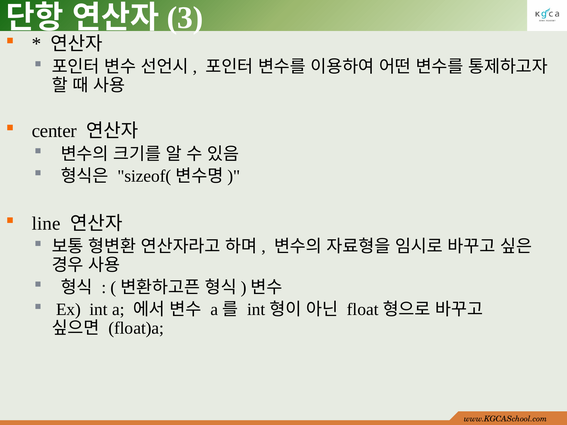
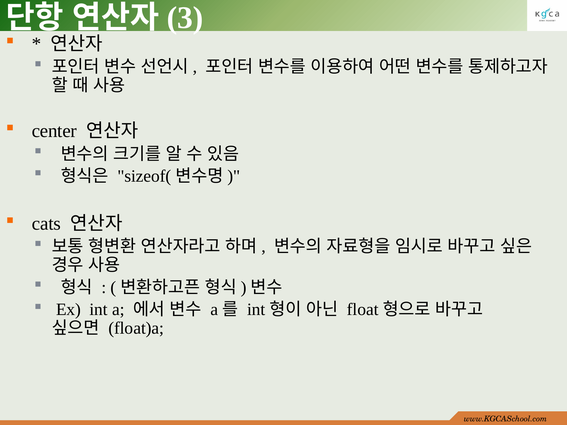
line: line -> cats (46, 224)
